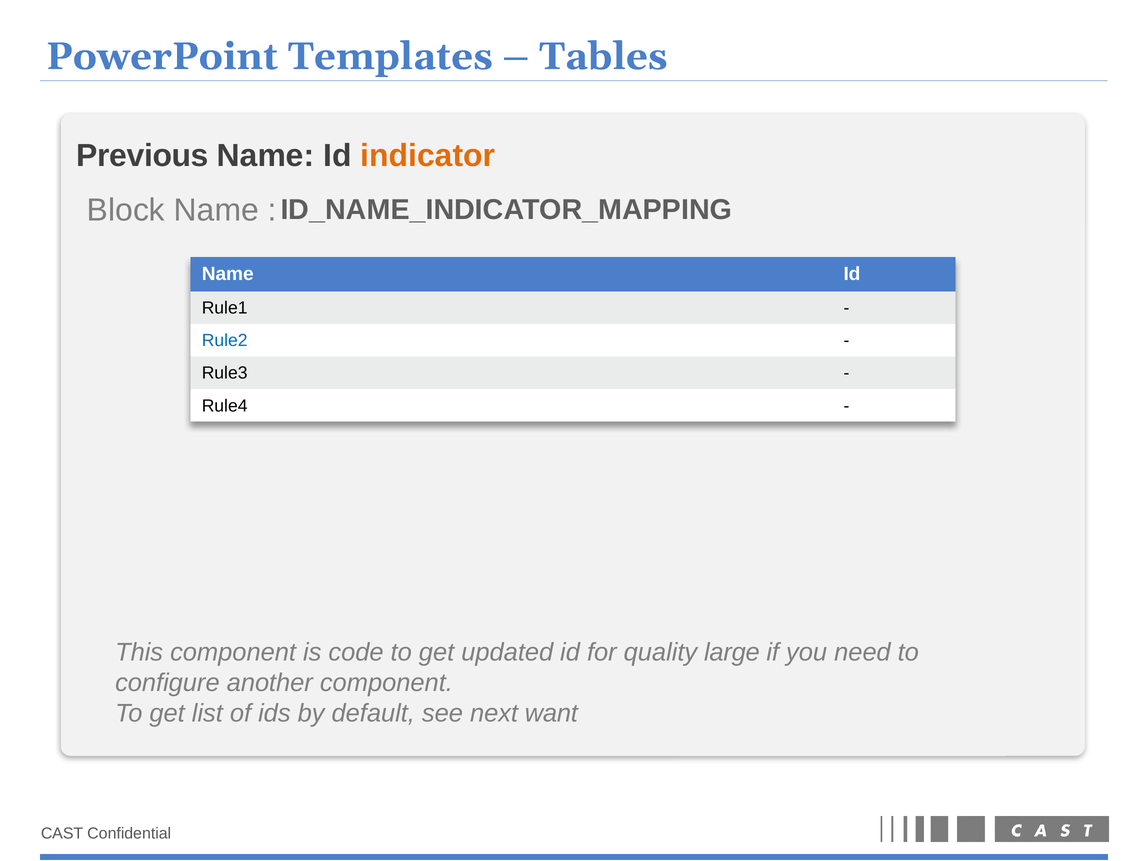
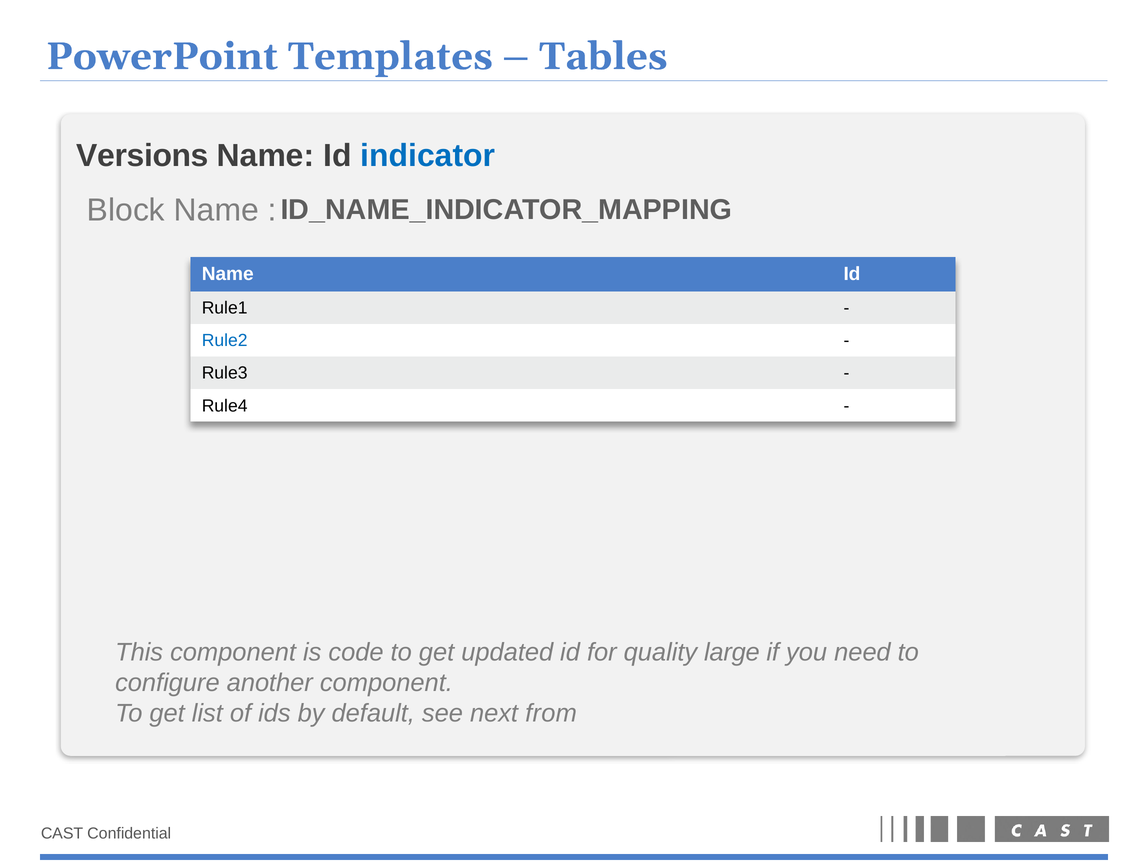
Previous: Previous -> Versions (143, 156)
indicator colour: orange -> blue (428, 156)
want: want -> from (551, 713)
